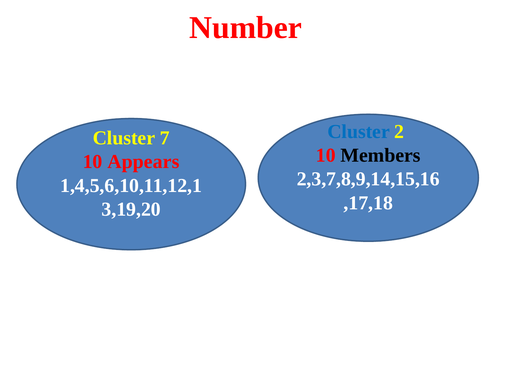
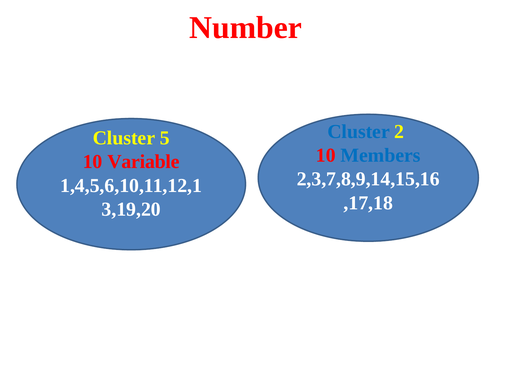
7: 7 -> 5 (165, 138)
Members colour: black -> blue (381, 155)
Appears: Appears -> Variable (144, 162)
